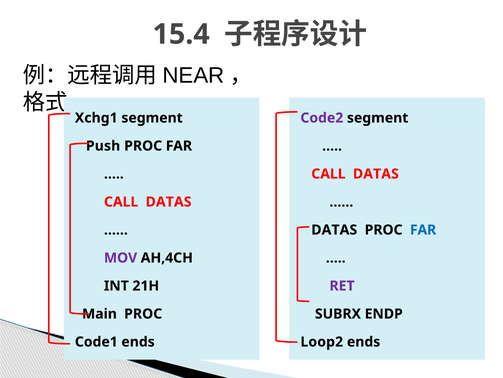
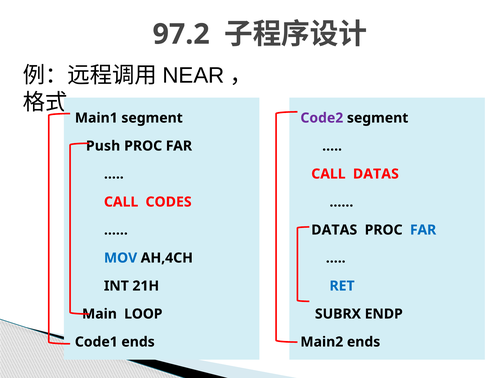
15.4: 15.4 -> 97.2 (181, 34)
Xchg1: Xchg1 -> Main1 (96, 118)
DATAS: DATAS -> CODES (169, 202)
MOV colour: purple -> blue (121, 257)
RET colour: purple -> blue (342, 285)
Main PROC: PROC -> LOOP (143, 313)
Loop2: Loop2 -> Main2 (322, 341)
